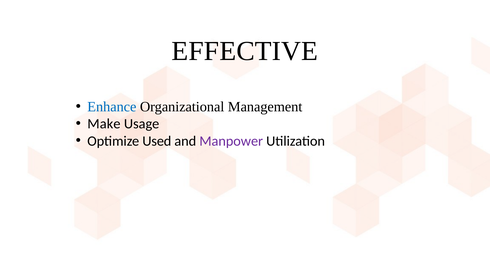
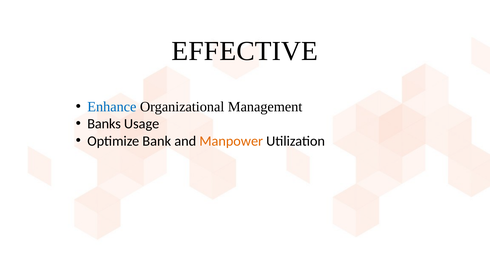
Make: Make -> Banks (104, 124)
Used: Used -> Bank (157, 141)
Manpower colour: purple -> orange (231, 141)
